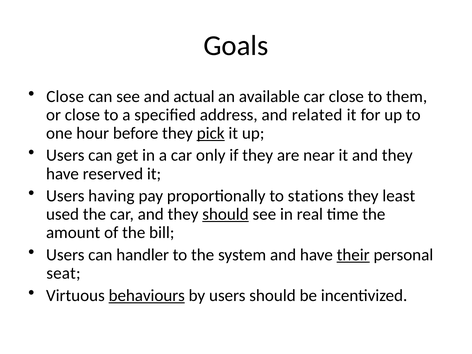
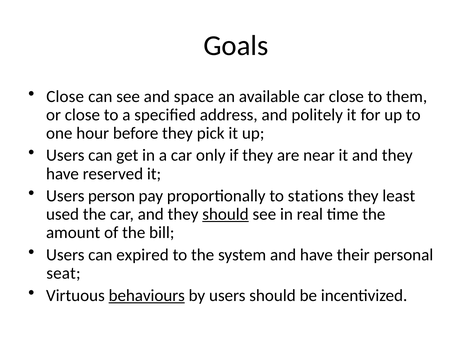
actual: actual -> space (194, 96)
related: related -> politely (317, 115)
pick underline: present -> none (211, 133)
having: having -> person (112, 196)
handler: handler -> expired (143, 255)
their underline: present -> none (353, 255)
